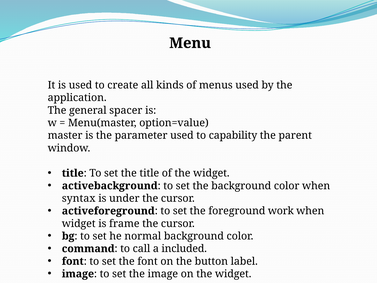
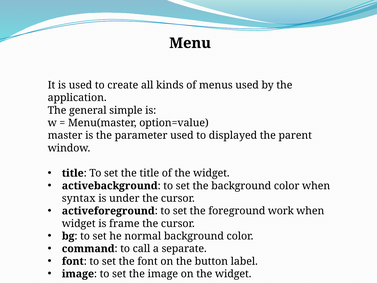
spacer: spacer -> simple (126, 110)
capability: capability -> displayed (233, 135)
included: included -> separate (184, 248)
